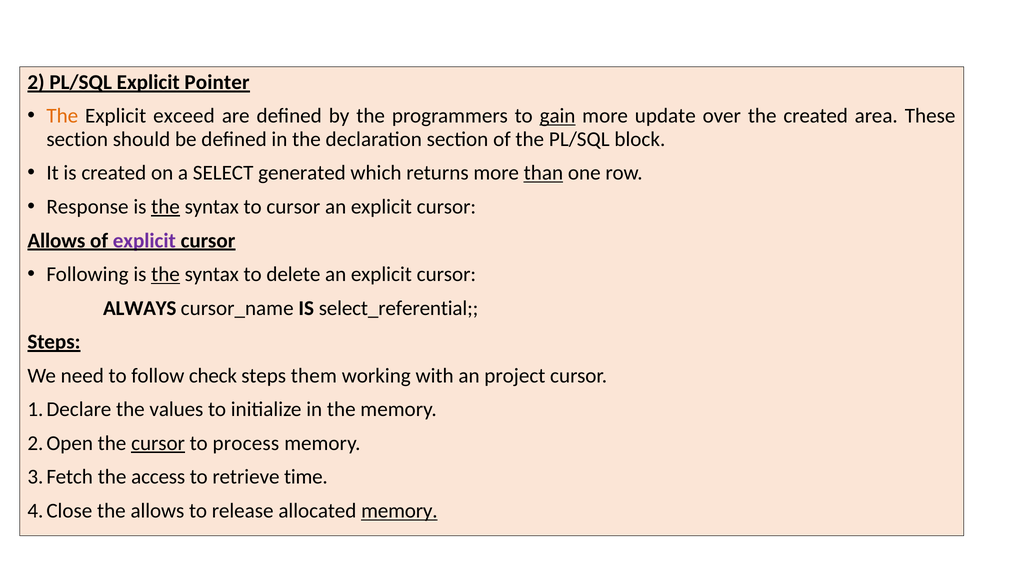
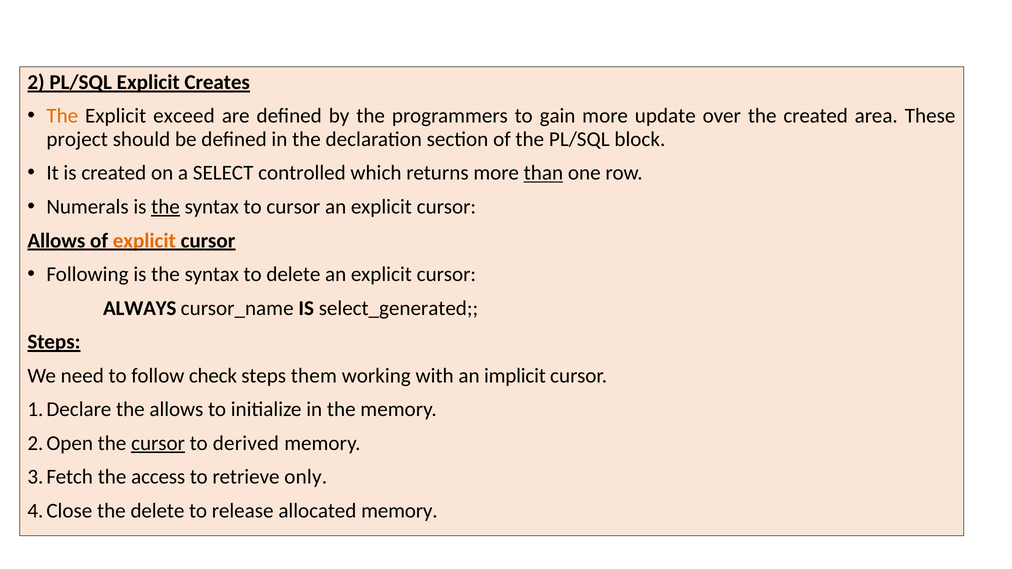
Pointer: Pointer -> Creates (217, 82)
gain underline: present -> none (558, 116)
section: section -> project (77, 139)
generated: generated -> controlled (302, 173)
Response: Response -> Numerals (88, 207)
explicit colour: purple -> orange (144, 241)
the underline: present -> none (166, 274)
select_referential: select_referential -> select_generated (398, 308)
project: project -> implicit (515, 376)
the values: values -> allows (176, 410)
process: process -> derived (246, 443)
time: time -> only (306, 477)
the allows: allows -> delete (157, 511)
memory underline: present -> none (399, 511)
